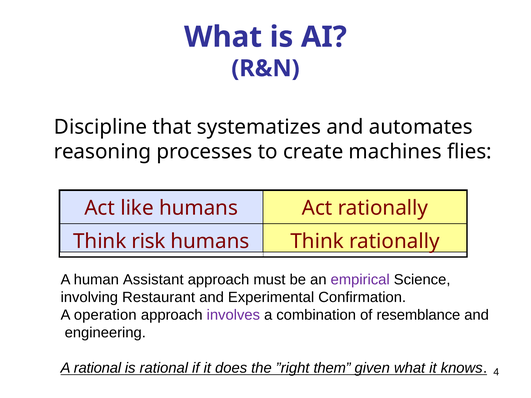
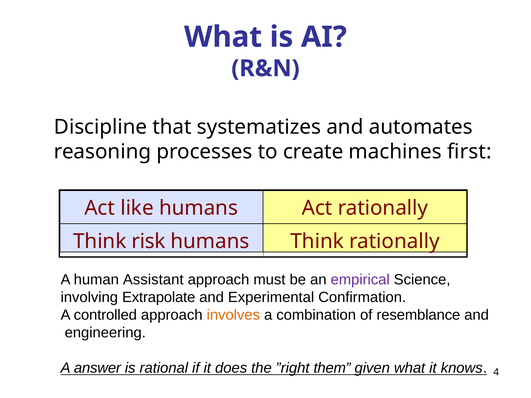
flies: flies -> first (469, 152)
Restaurant: Restaurant -> Extrapolate (159, 297)
operation: operation -> controlled (105, 315)
involves colour: purple -> orange (233, 315)
A rational: rational -> answer (97, 368)
